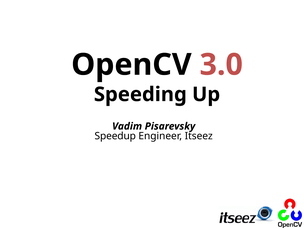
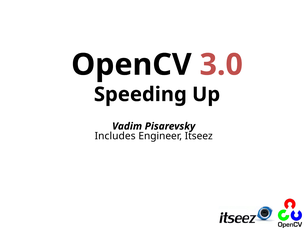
Speedup: Speedup -> Includes (115, 136)
